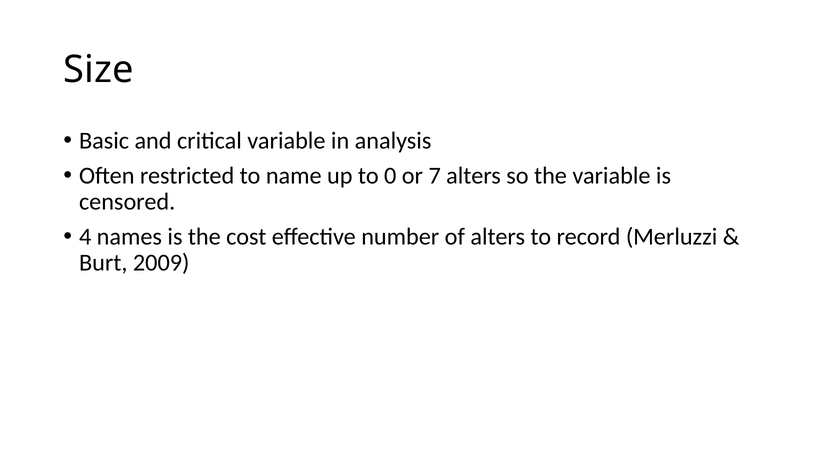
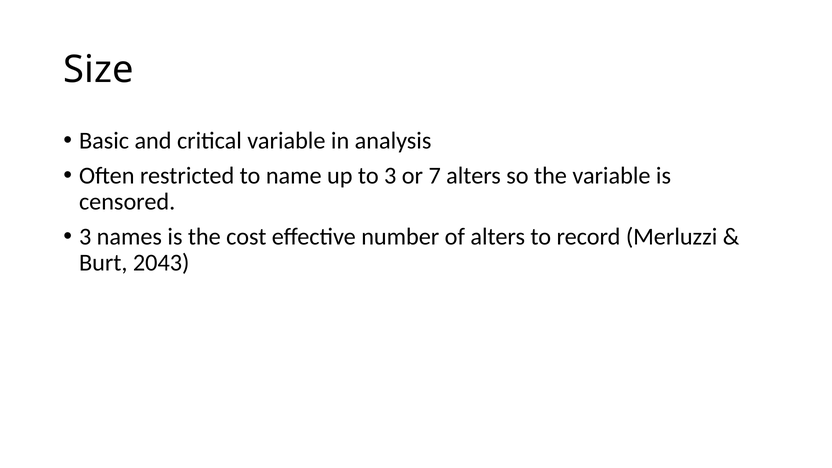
to 0: 0 -> 3 (390, 176)
4: 4 -> 3 (85, 237)
2009: 2009 -> 2043 (161, 263)
